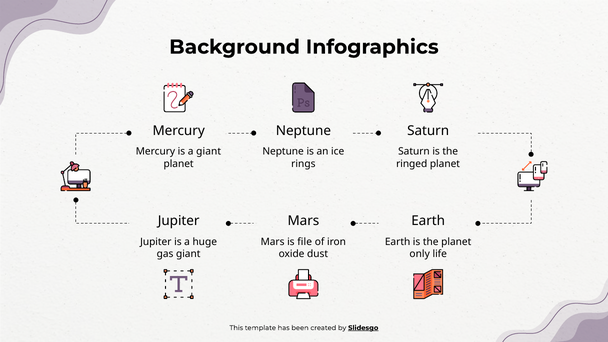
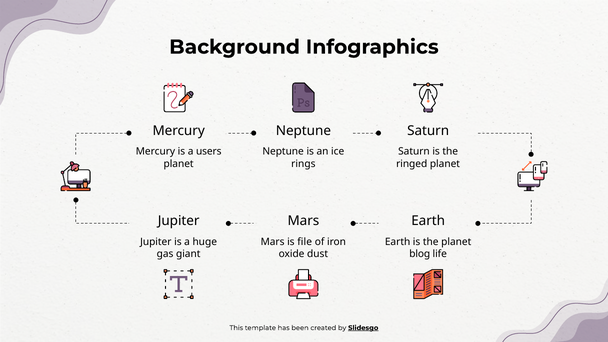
a giant: giant -> users (209, 152)
only: only -> blog (420, 254)
